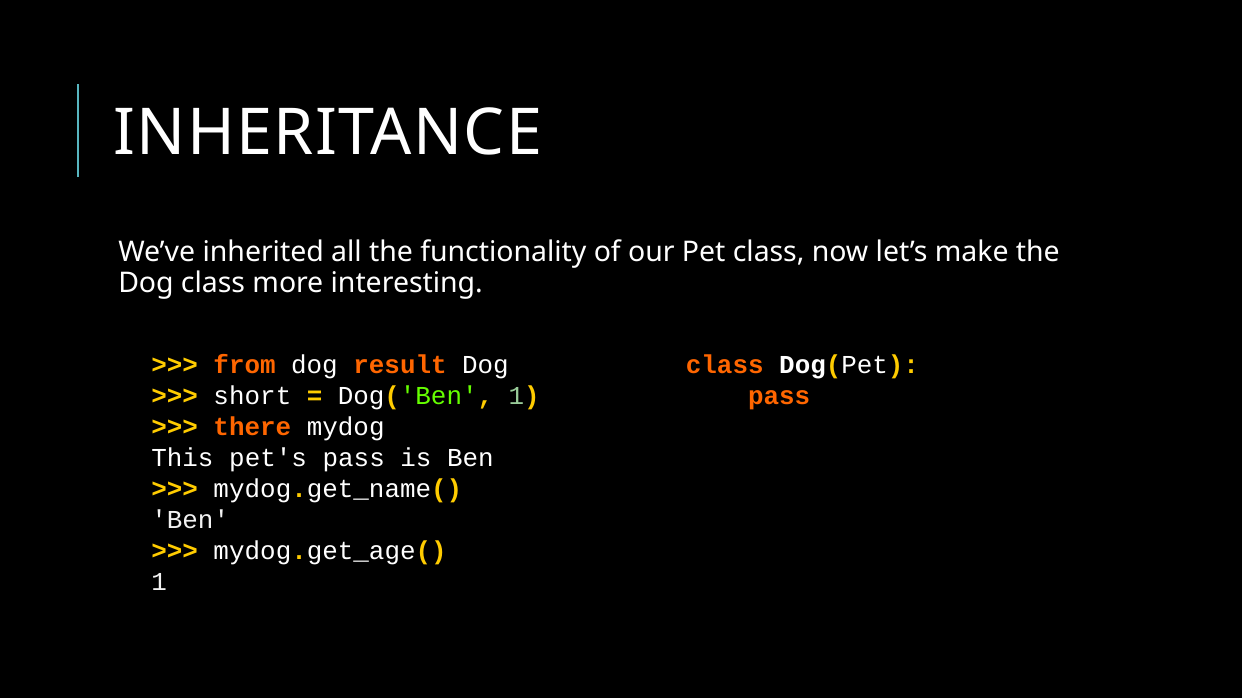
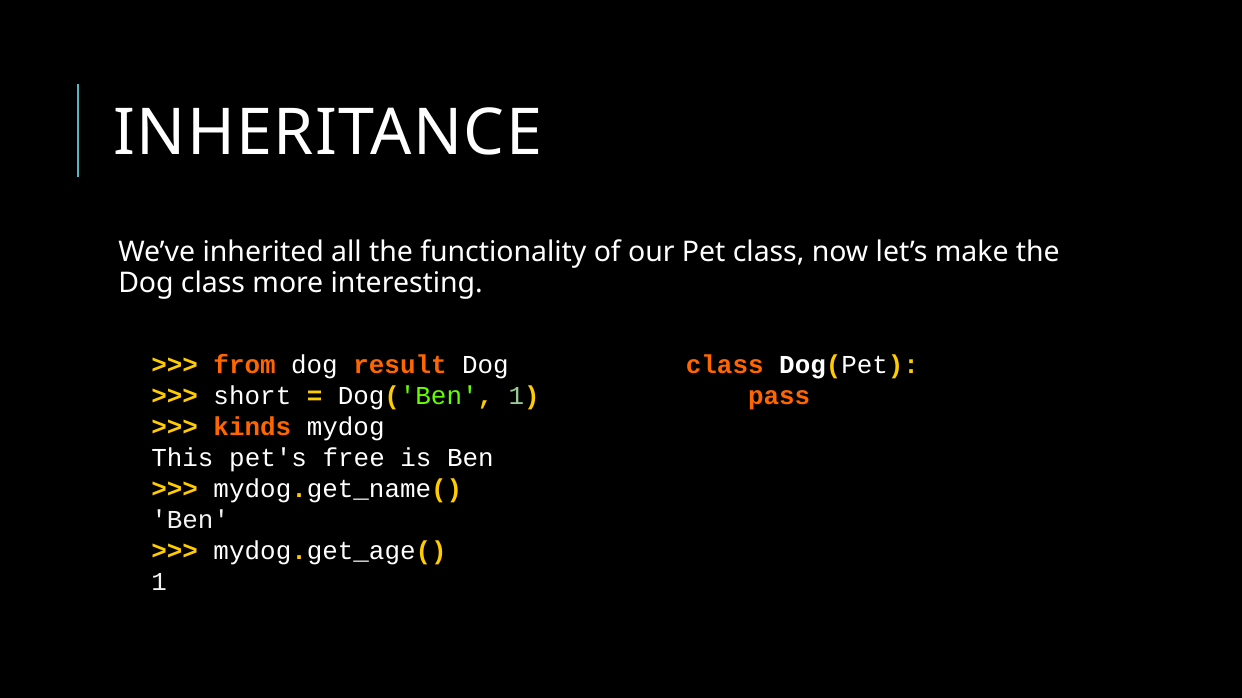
there: there -> kinds (252, 427)
pet's pass: pass -> free (354, 458)
